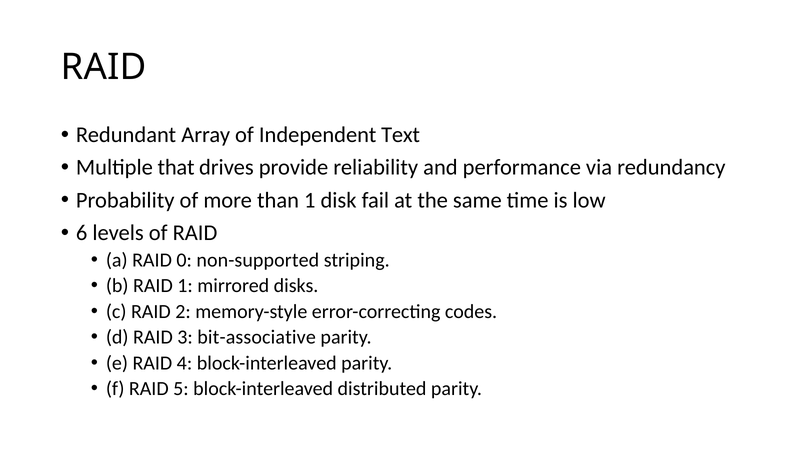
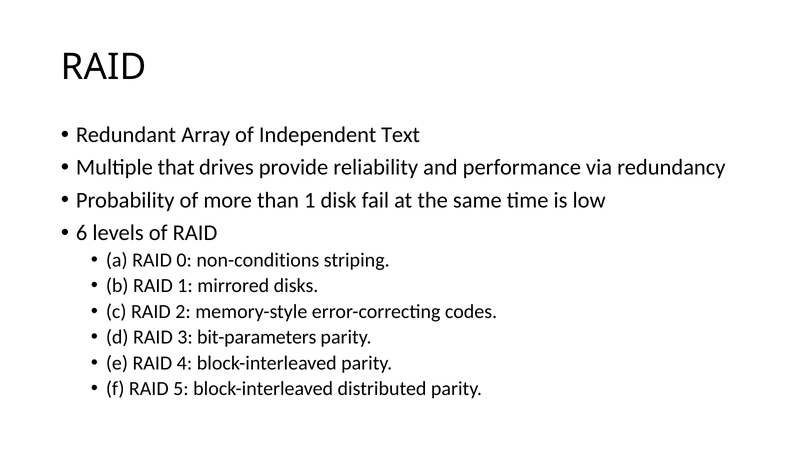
non-supported: non-supported -> non-conditions (258, 260)
bit-associative: bit-associative -> bit-parameters (257, 337)
